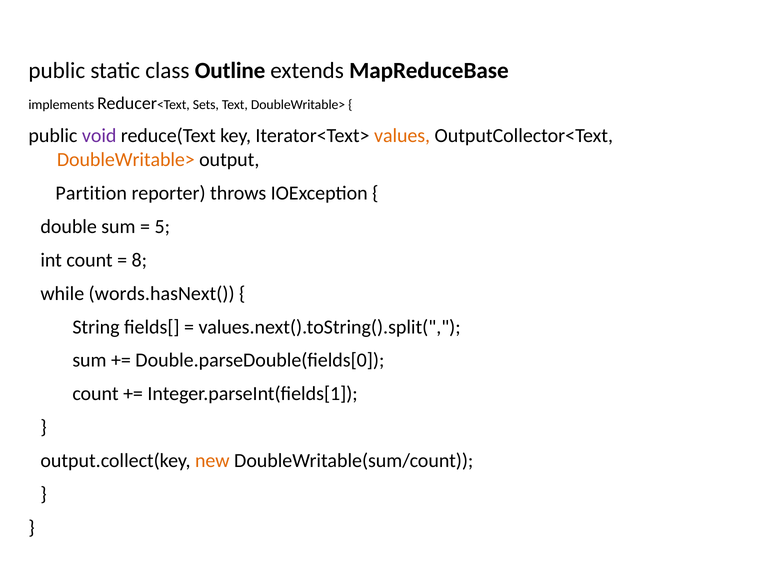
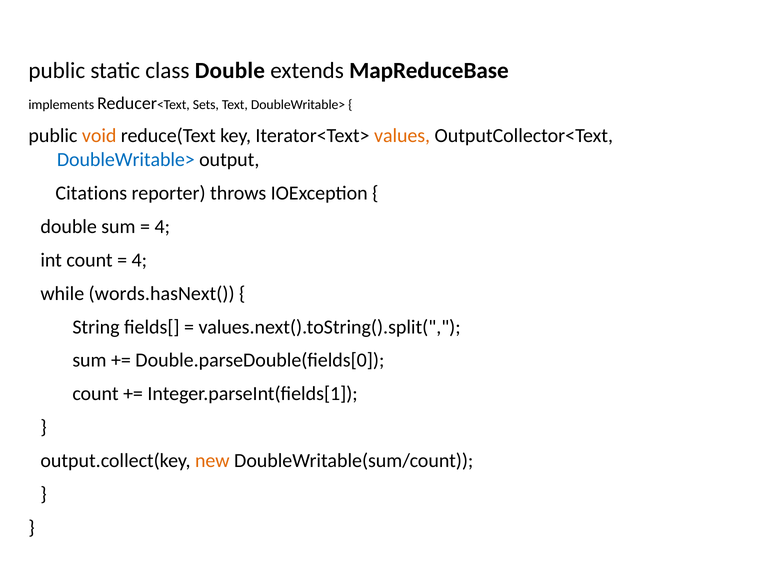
class Outline: Outline -> Double (230, 71)
void colour: purple -> orange (99, 136)
DoubleWritable> colour: orange -> blue (126, 160)
Partition: Partition -> Citations (91, 193)
5: 5 -> 4 (162, 227)
8: 8 -> 4 (139, 260)
